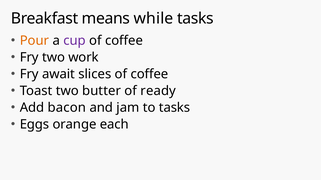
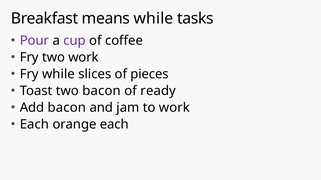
Pour colour: orange -> purple (34, 41)
Fry await: await -> while (58, 74)
slices of coffee: coffee -> pieces (149, 74)
two butter: butter -> bacon (102, 91)
to tasks: tasks -> work (174, 108)
Eggs: Eggs -> Each (34, 125)
